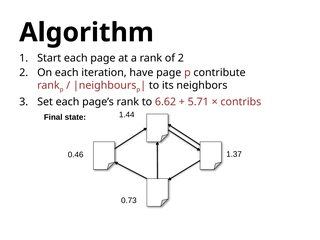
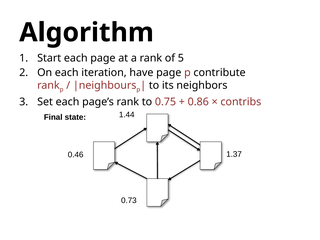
of 2: 2 -> 5 (181, 58)
6.62: 6.62 -> 0.75 (165, 102)
5.71: 5.71 -> 0.86 (198, 102)
